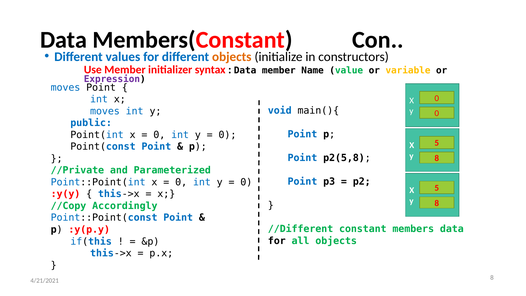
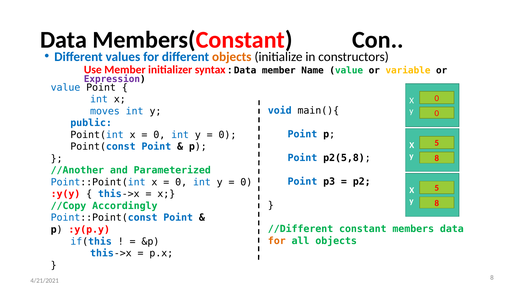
moves: moves -> value (66, 87)
//Private: //Private -> //Another (77, 170)
for colour: black -> orange (277, 241)
